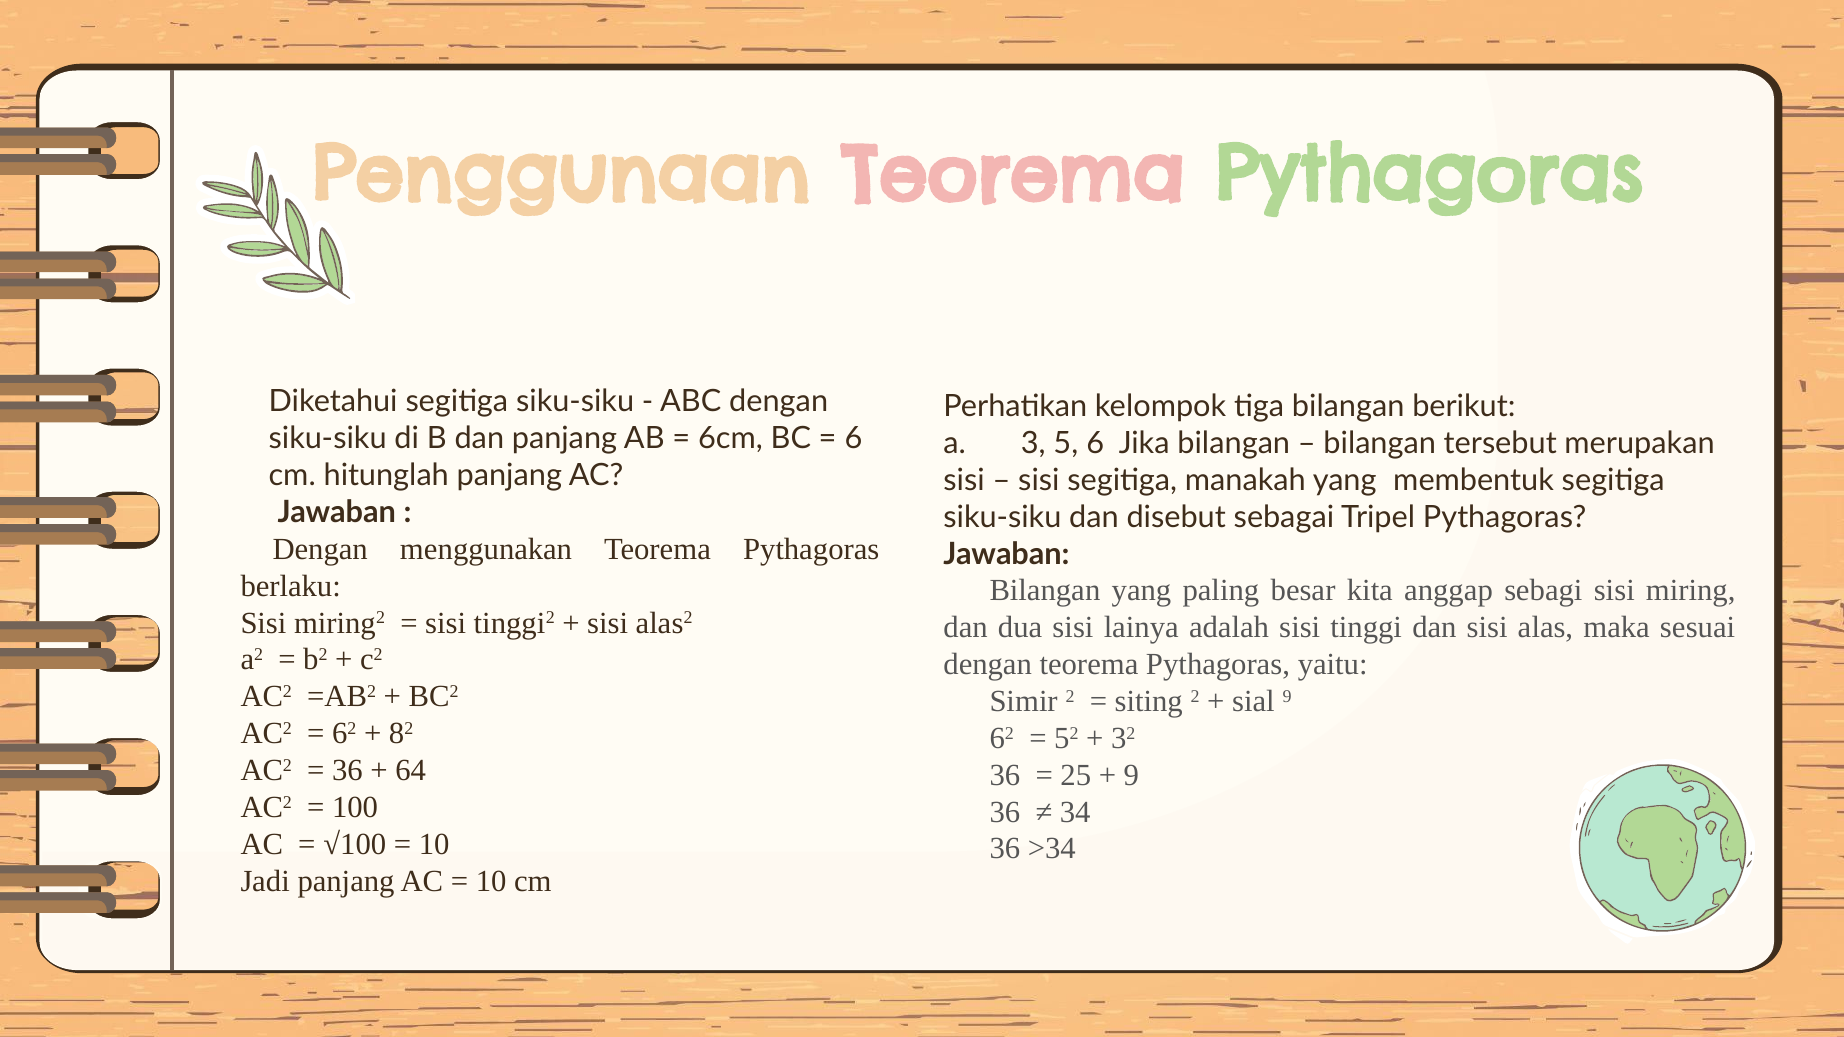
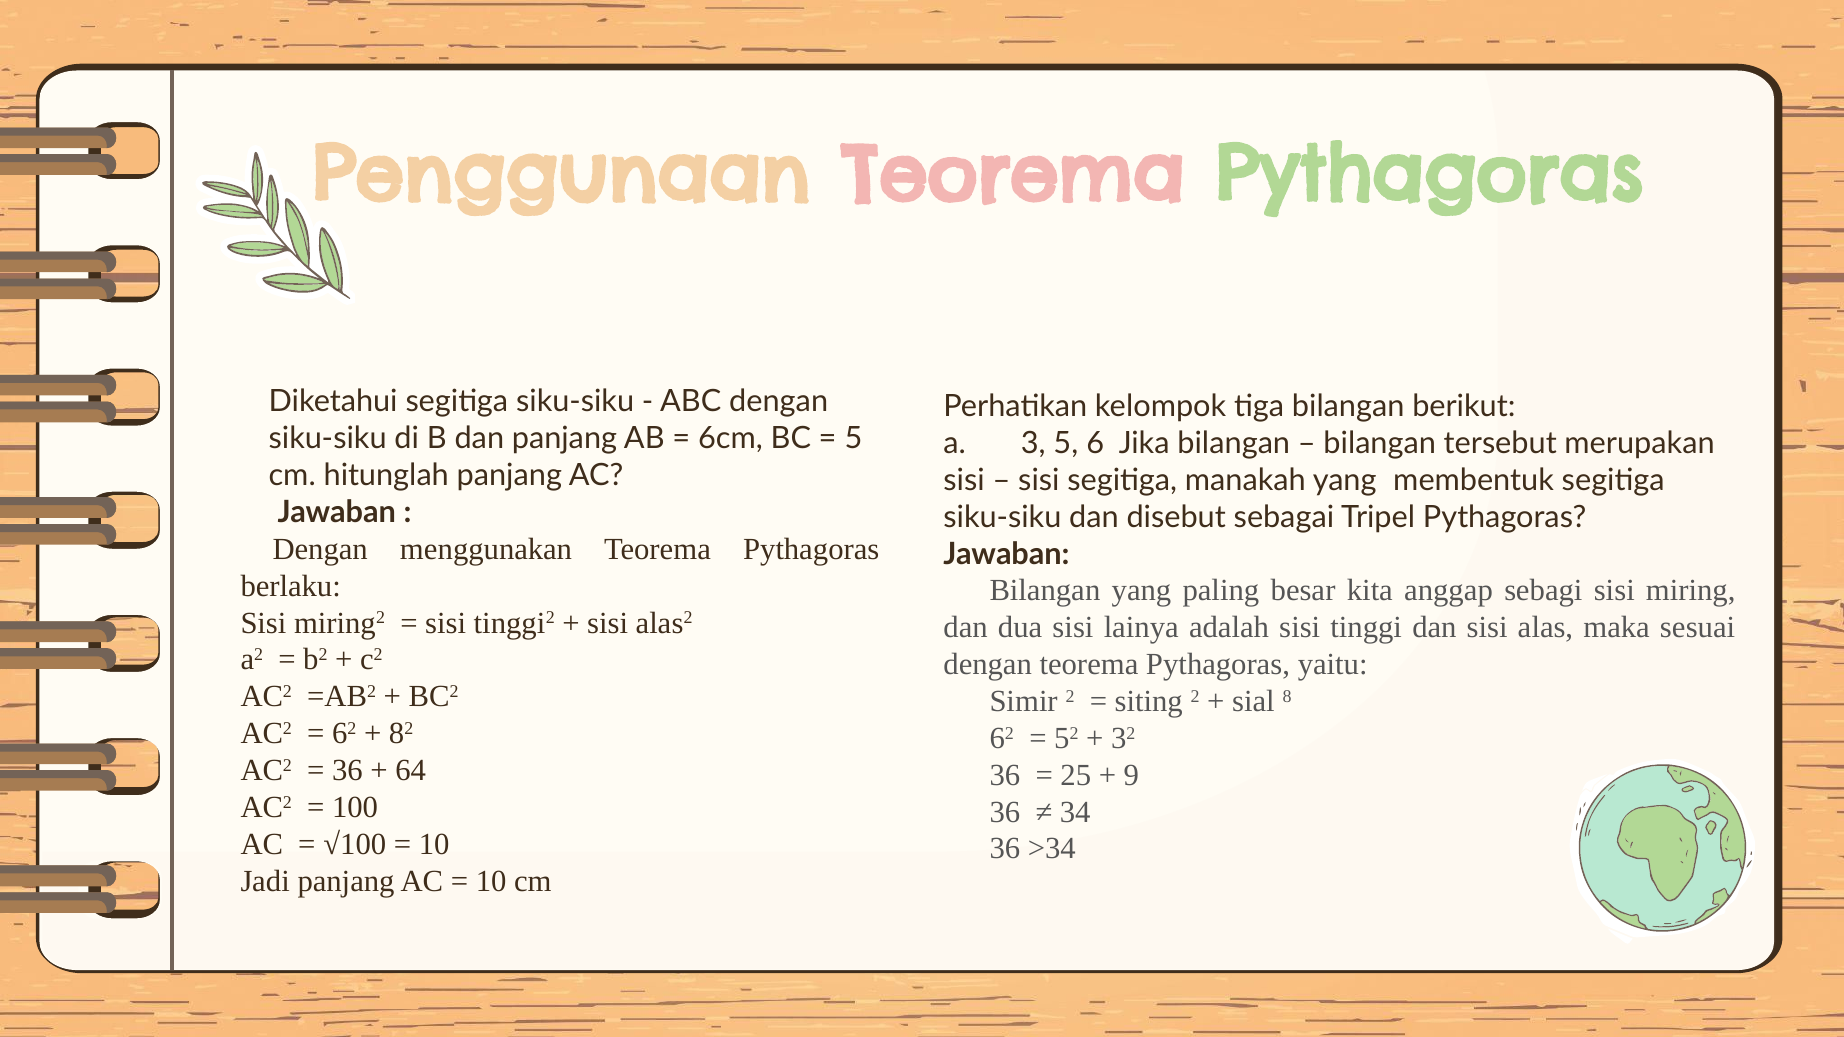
6: 6 -> 5 (853, 439)
sial 9: 9 -> 8 (1287, 697)
